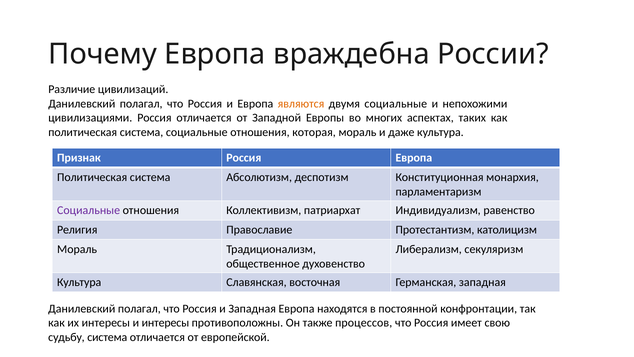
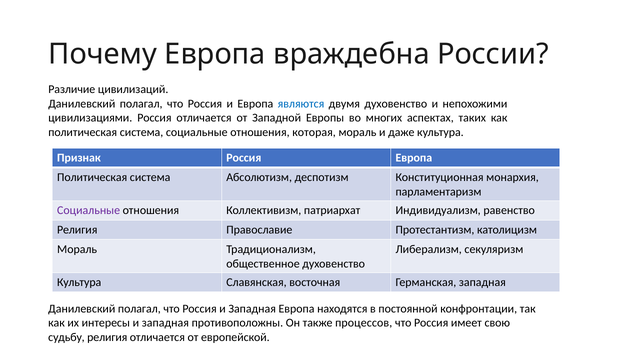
являются colour: orange -> blue (301, 104)
двумя социальные: социальные -> духовенство (396, 104)
интересы и интересы: интересы -> западная (165, 323)
судьбу система: система -> религия (107, 337)
